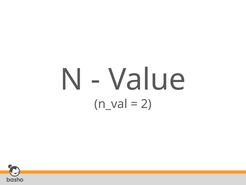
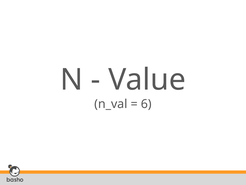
2: 2 -> 6 (146, 104)
